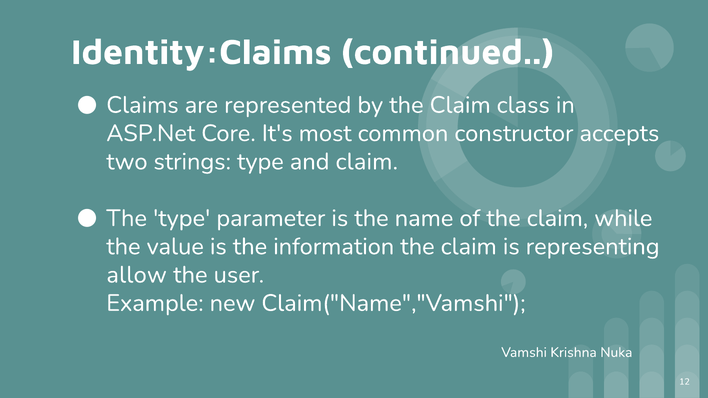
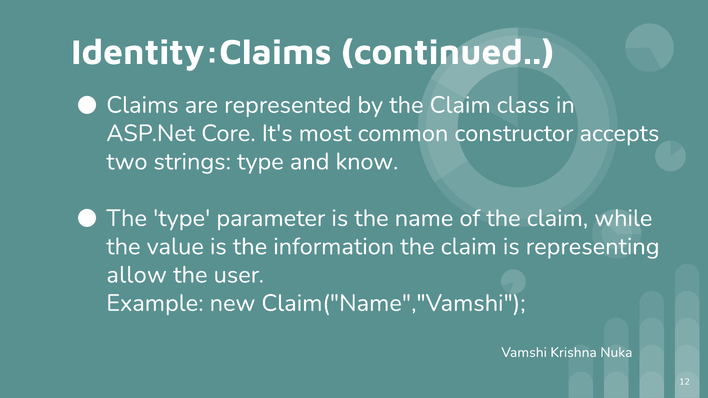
and claim: claim -> know (367, 162)
